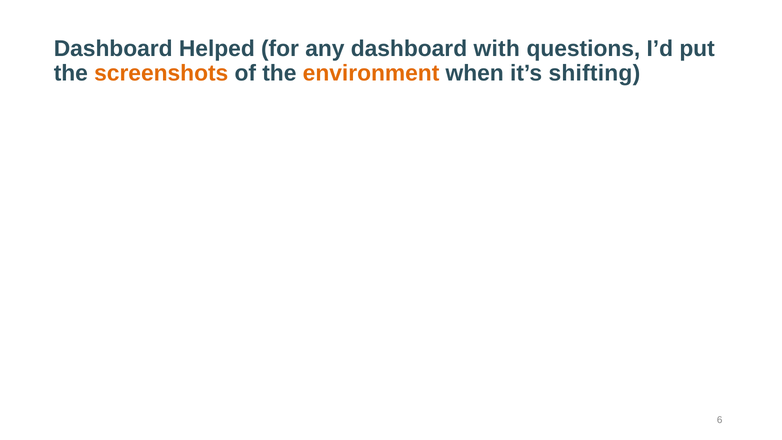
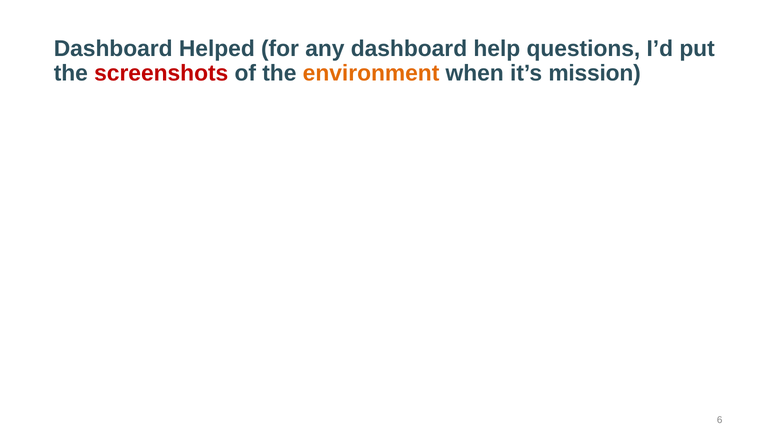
with: with -> help (497, 49)
screenshots colour: orange -> red (161, 73)
shifting: shifting -> mission (595, 73)
